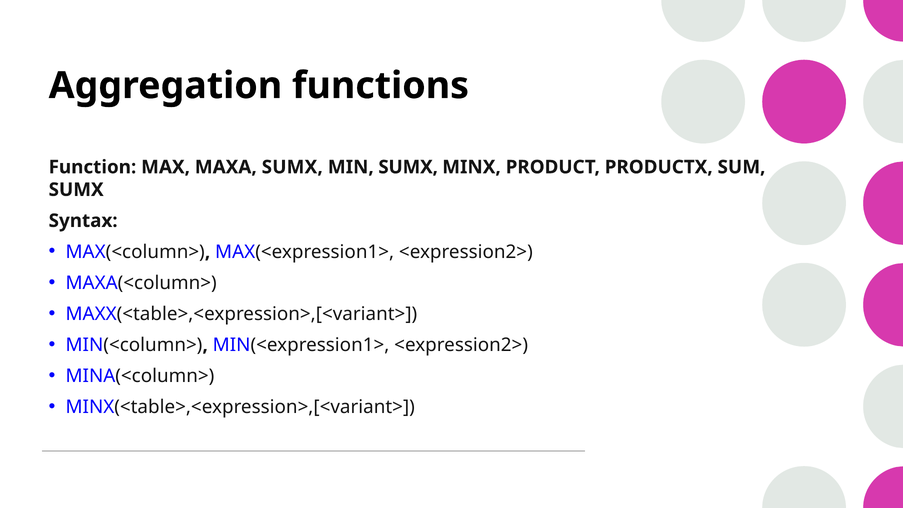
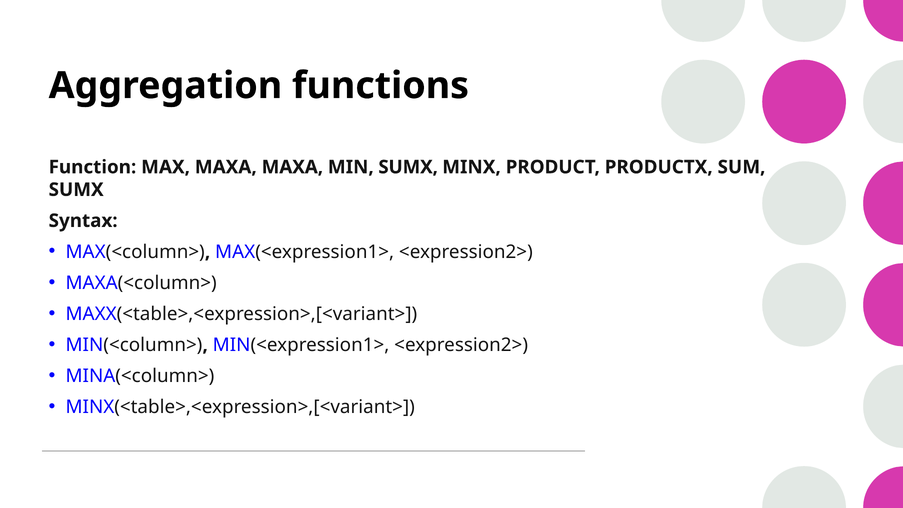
MAXA SUMX: SUMX -> MAXA (292, 167)
